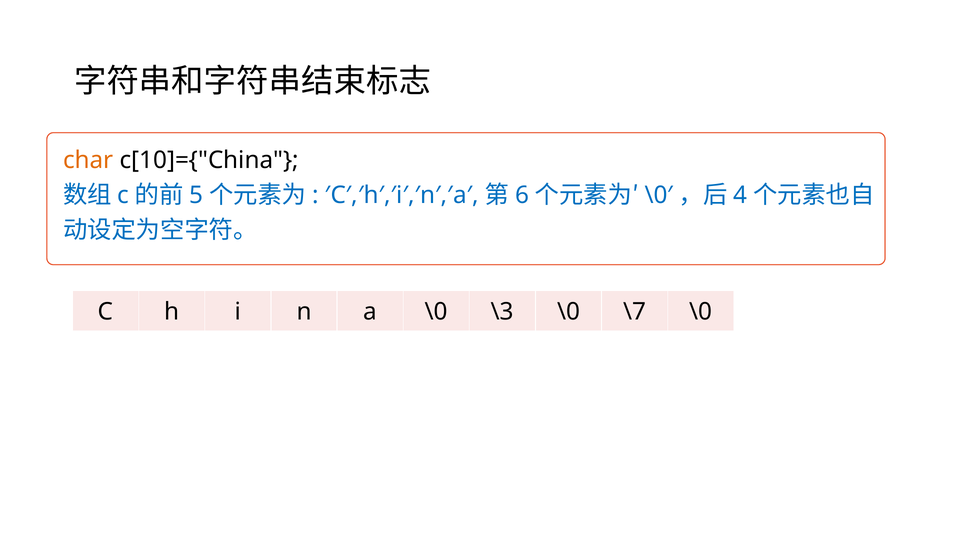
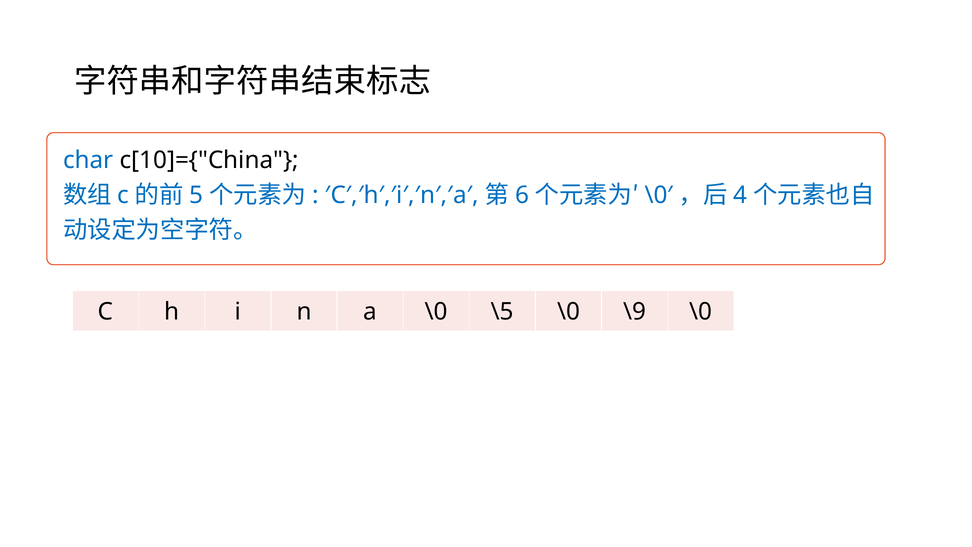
char colour: orange -> blue (88, 160)
\3: \3 -> \5 (502, 312)
\7: \7 -> \9 (635, 312)
